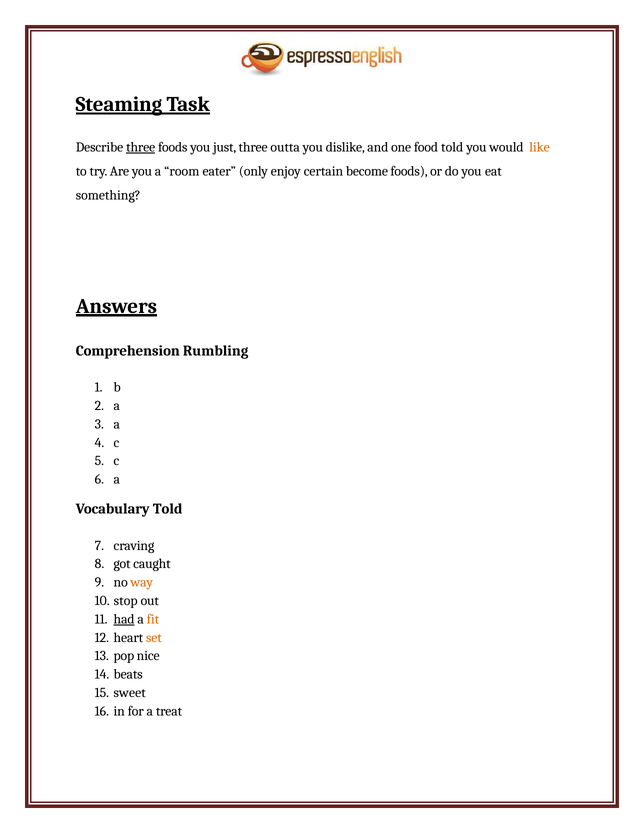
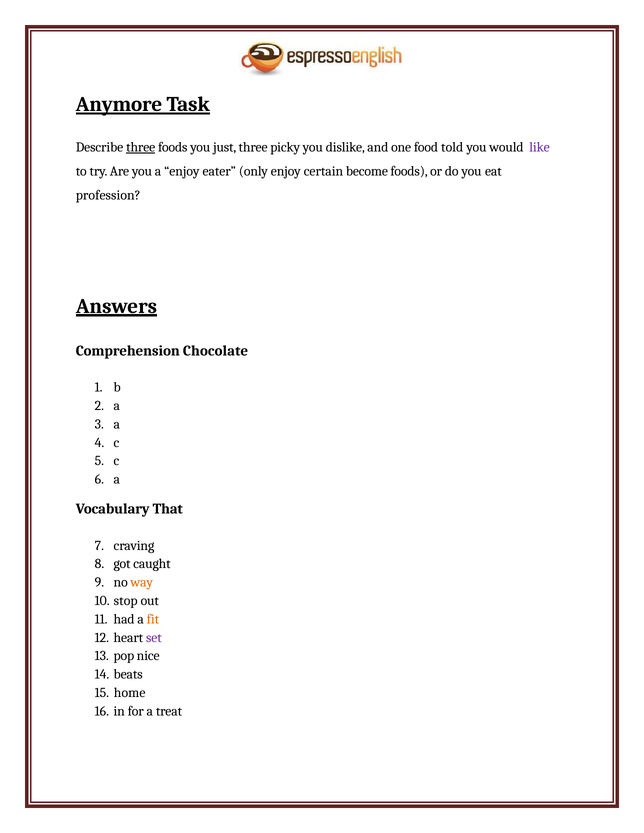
Steaming: Steaming -> Anymore (119, 104)
outta: outta -> picky (285, 147)
like colour: orange -> purple (540, 147)
a room: room -> enjoy (182, 171)
something: something -> profession (108, 195)
Rumbling: Rumbling -> Chocolate (216, 351)
Vocabulary Told: Told -> That (168, 509)
had underline: present -> none (124, 619)
set colour: orange -> purple (154, 638)
sweet: sweet -> home (130, 693)
